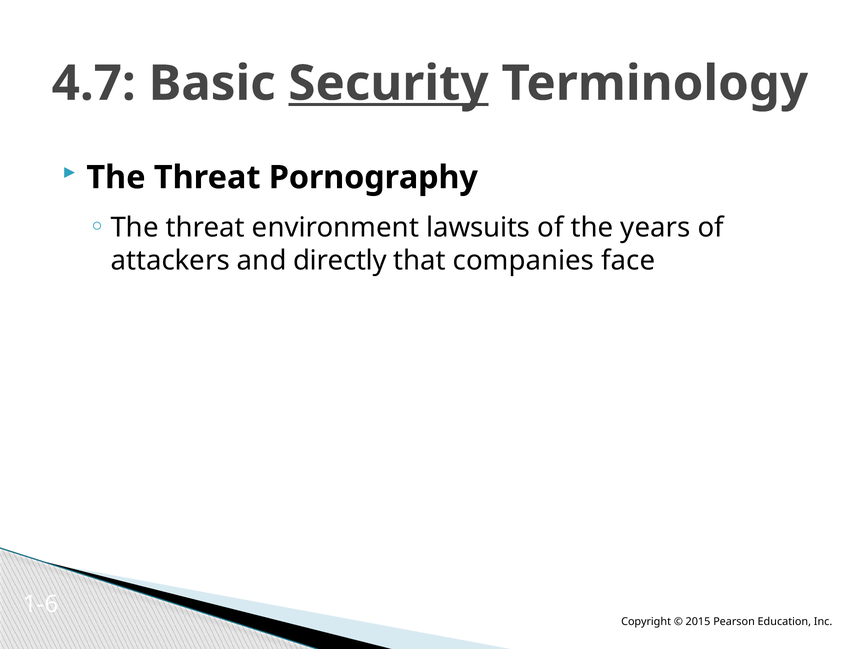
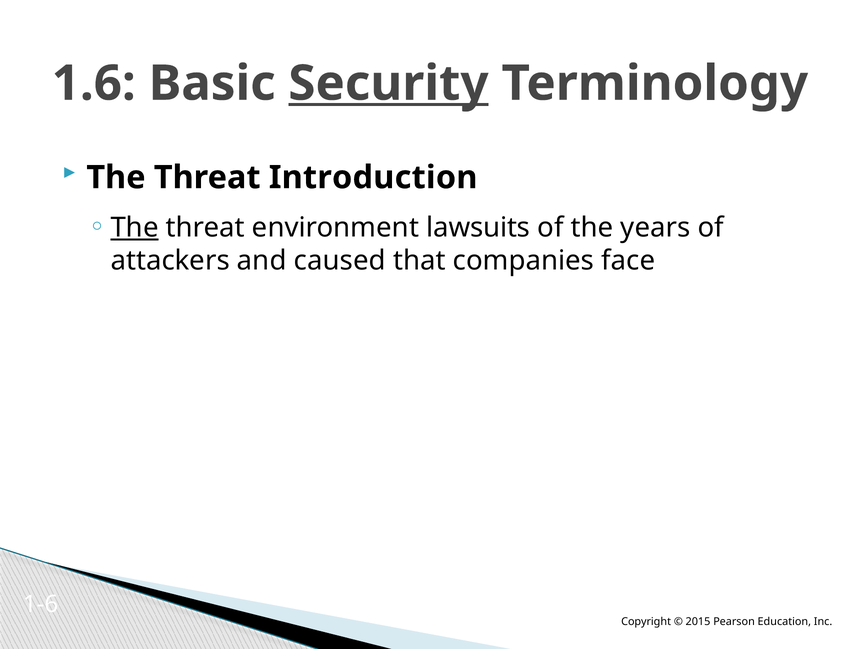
4.7: 4.7 -> 1.6 (94, 83)
Pornography: Pornography -> Introduction (373, 177)
The underline: none -> present (135, 228)
directly: directly -> caused (340, 261)
